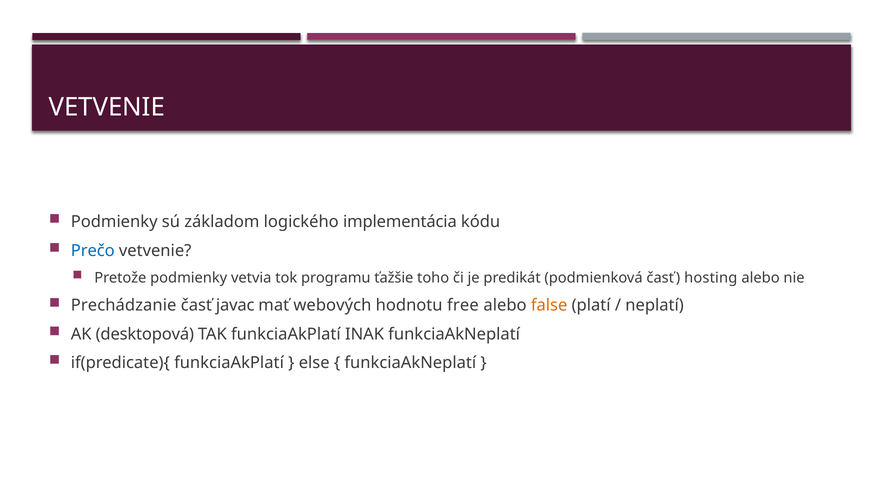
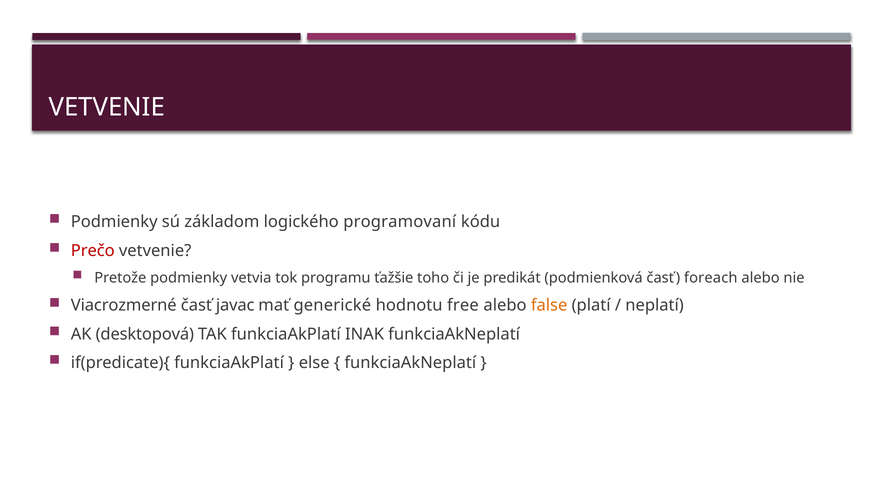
implementácia: implementácia -> programovaní (400, 222)
Prečo colour: blue -> red (93, 250)
hosting: hosting -> foreach (711, 278)
Prechádzanie: Prechádzanie -> Viacrozmerné (124, 305)
webových: webových -> generické (332, 305)
